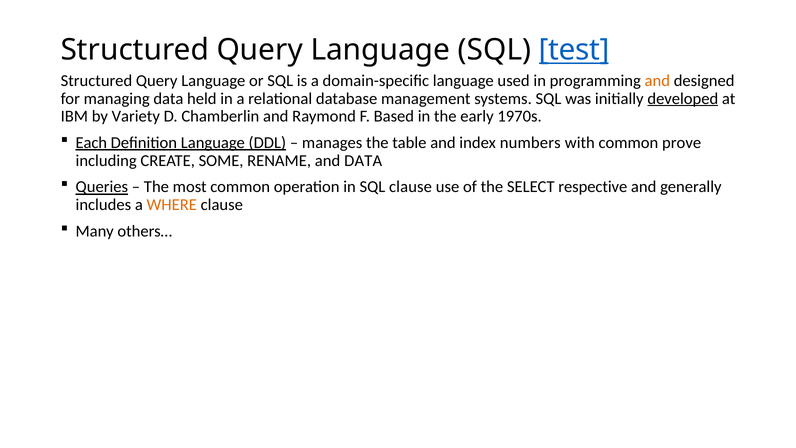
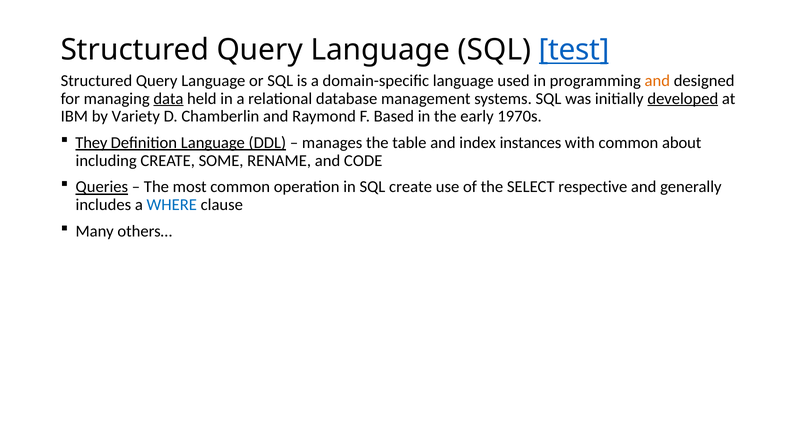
data underline: none -> present (168, 98)
Each: Each -> They (91, 143)
numbers: numbers -> instances (530, 143)
prove: prove -> about (682, 143)
and DATA: DATA -> CODE (363, 161)
SQL clause: clause -> create (411, 187)
WHERE colour: orange -> blue (172, 205)
